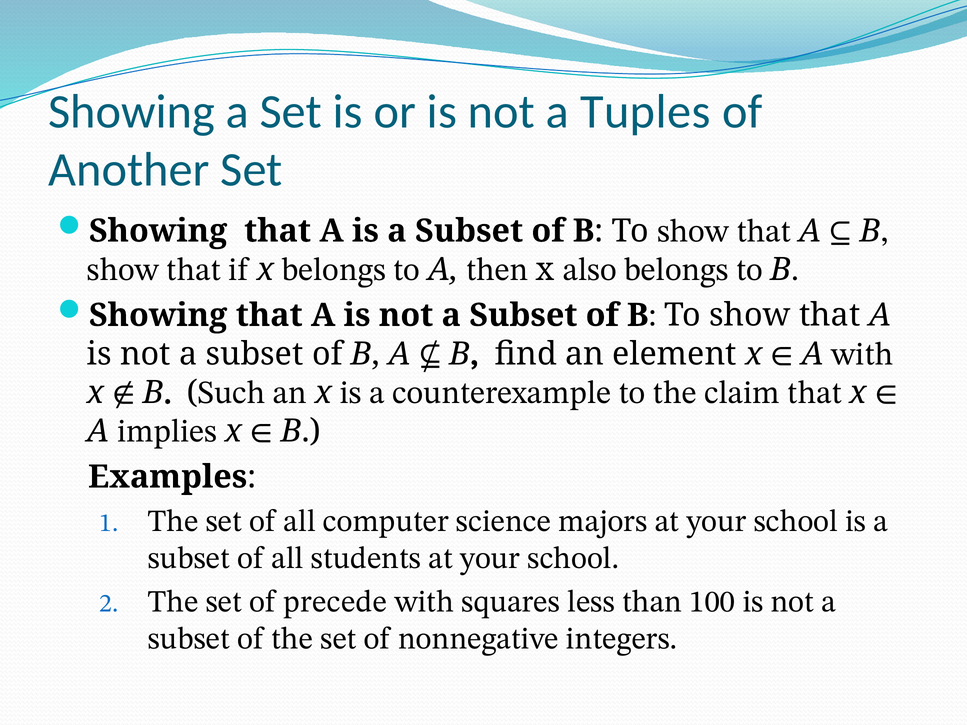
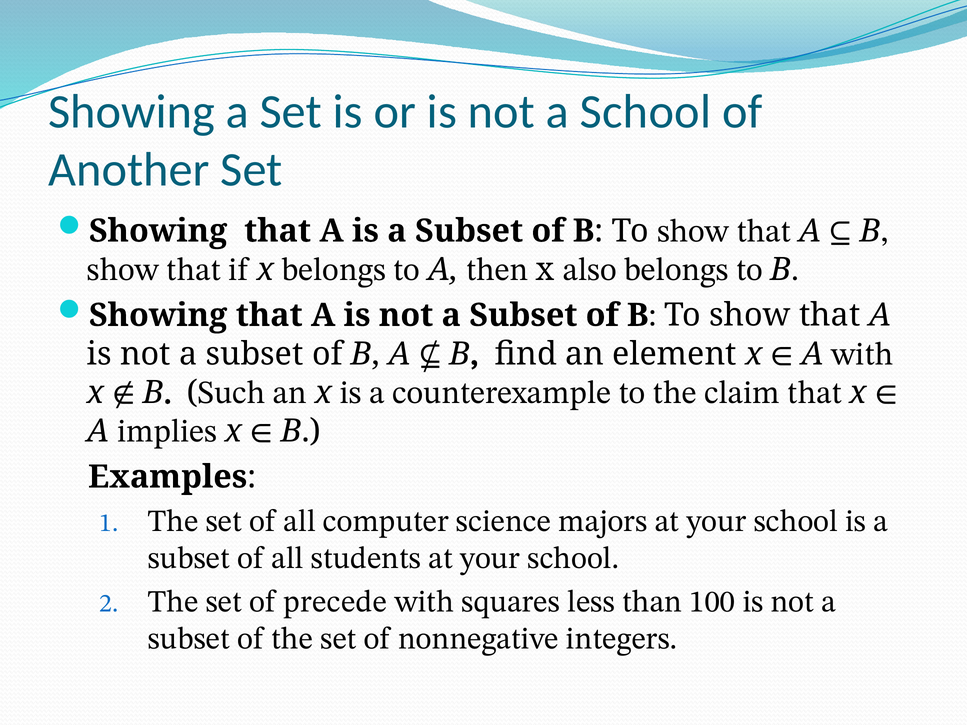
a Tuples: Tuples -> School (646, 112)
